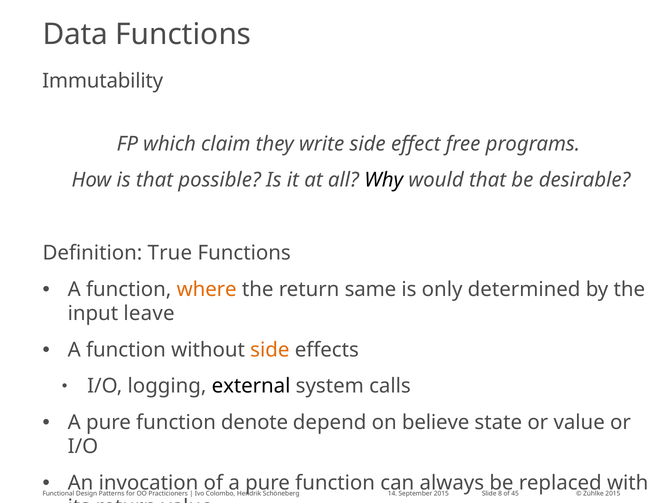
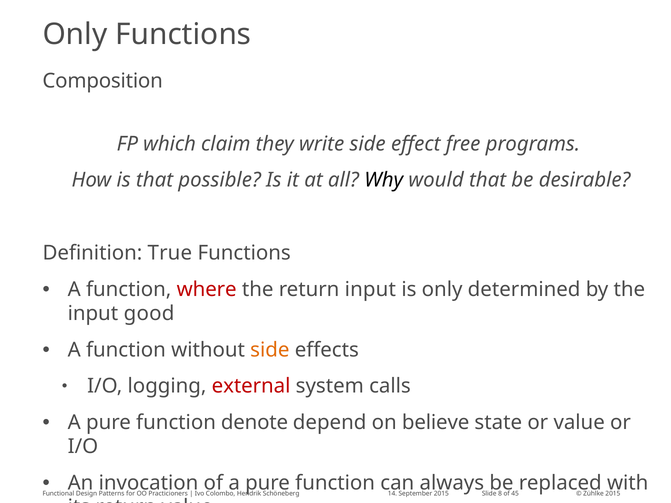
Data: Data -> Only (75, 34)
Immutability: Immutability -> Composition (103, 81)
where colour: orange -> red (207, 289)
return same: same -> input (370, 289)
leave: leave -> good (149, 314)
external colour: black -> red (251, 386)
